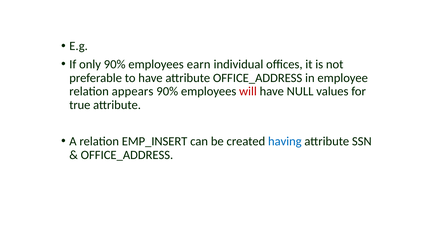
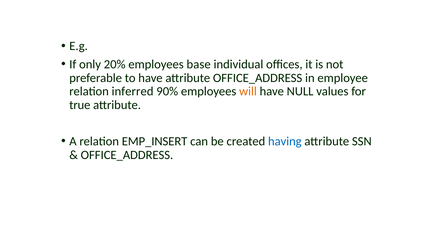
only 90%: 90% -> 20% (115, 64)
earn: earn -> base (199, 64)
appears: appears -> inferred (133, 91)
will colour: red -> orange (248, 91)
